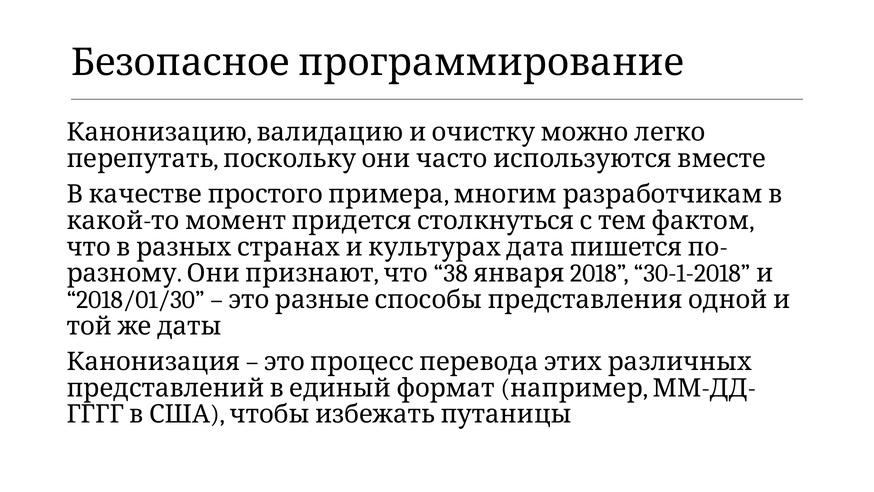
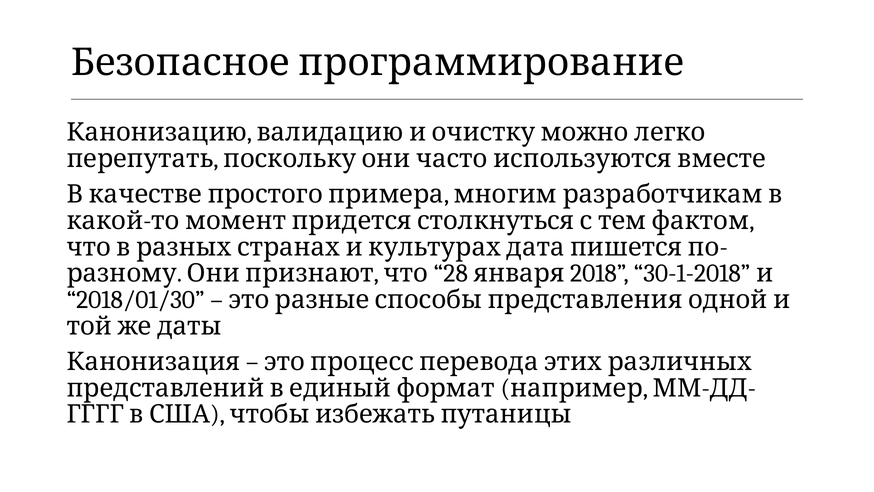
38: 38 -> 28 (451, 273)
